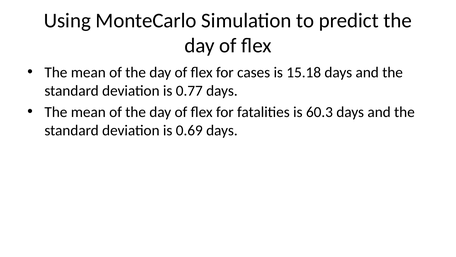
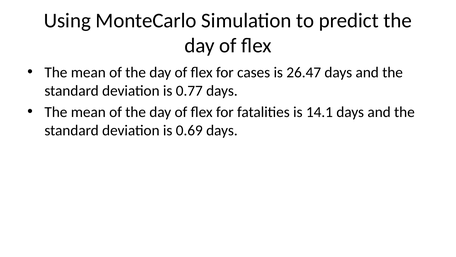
15.18: 15.18 -> 26.47 (304, 72)
60.3: 60.3 -> 14.1 (319, 112)
